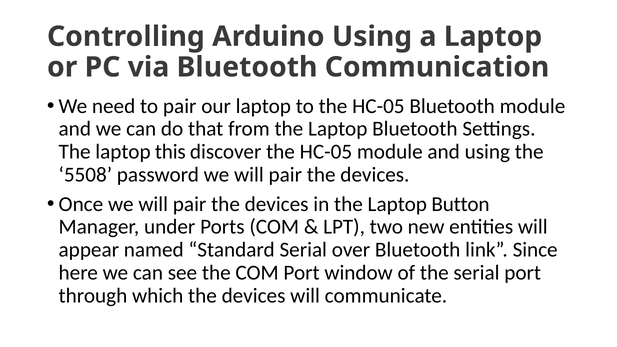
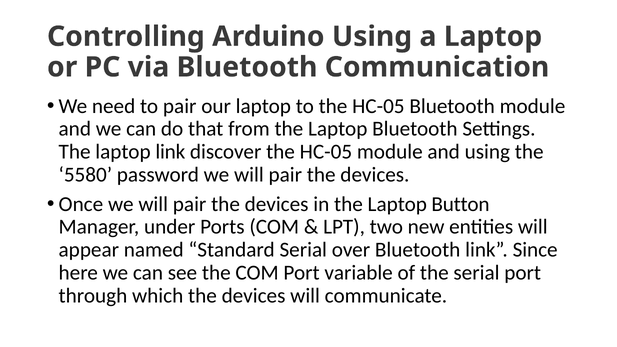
laptop this: this -> link (170, 152)
5508: 5508 -> 5580 (85, 175)
window: window -> variable (359, 273)
